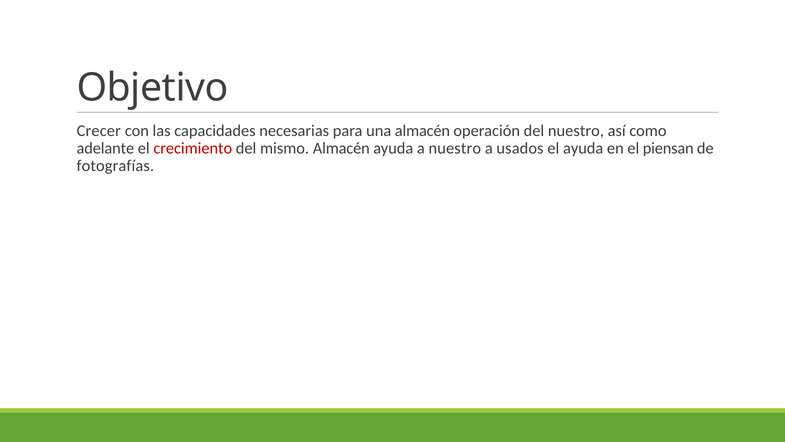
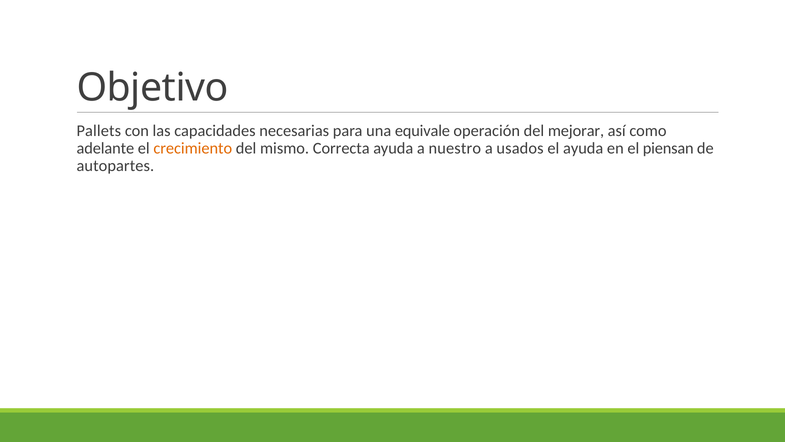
Crecer: Crecer -> Pallets (99, 131)
una almacén: almacén -> equivale (422, 131)
del nuestro: nuestro -> mejorar (576, 131)
crecimiento colour: red -> orange (193, 148)
mismo Almacén: Almacén -> Correcta (341, 148)
fotografías: fotografías -> autopartes (115, 166)
